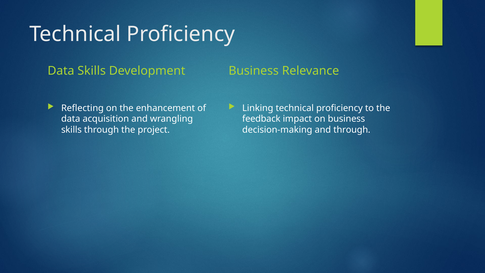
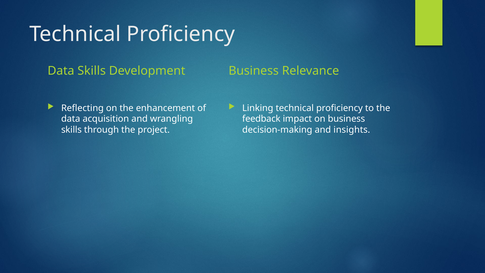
and through: through -> insights (352, 130)
